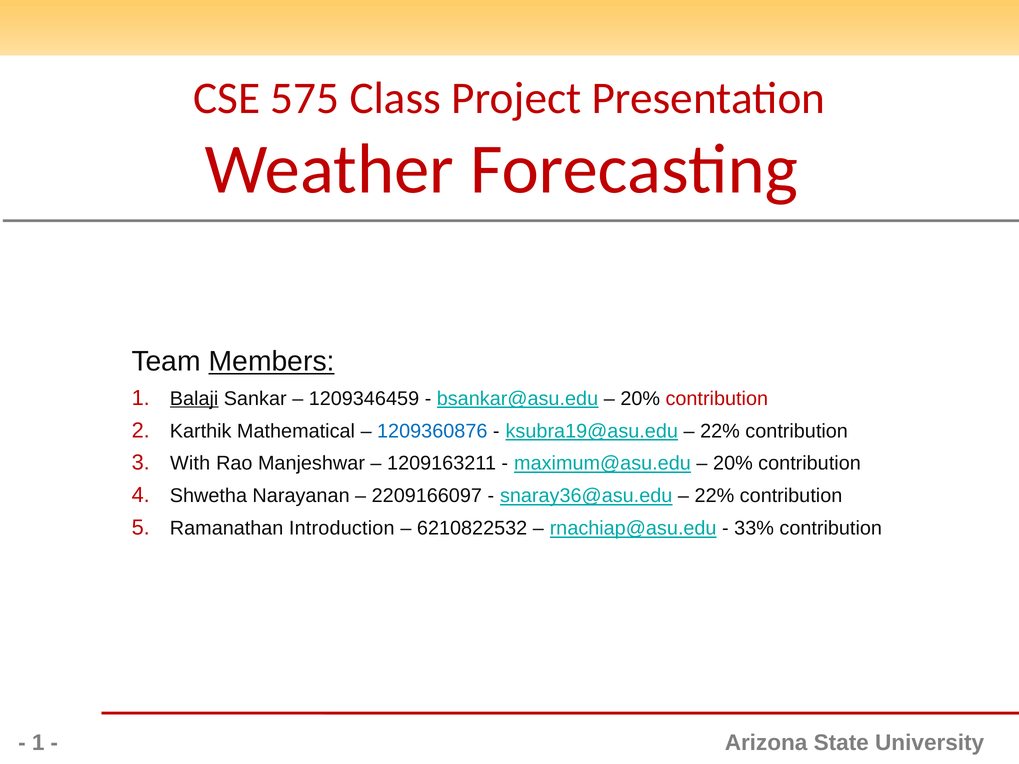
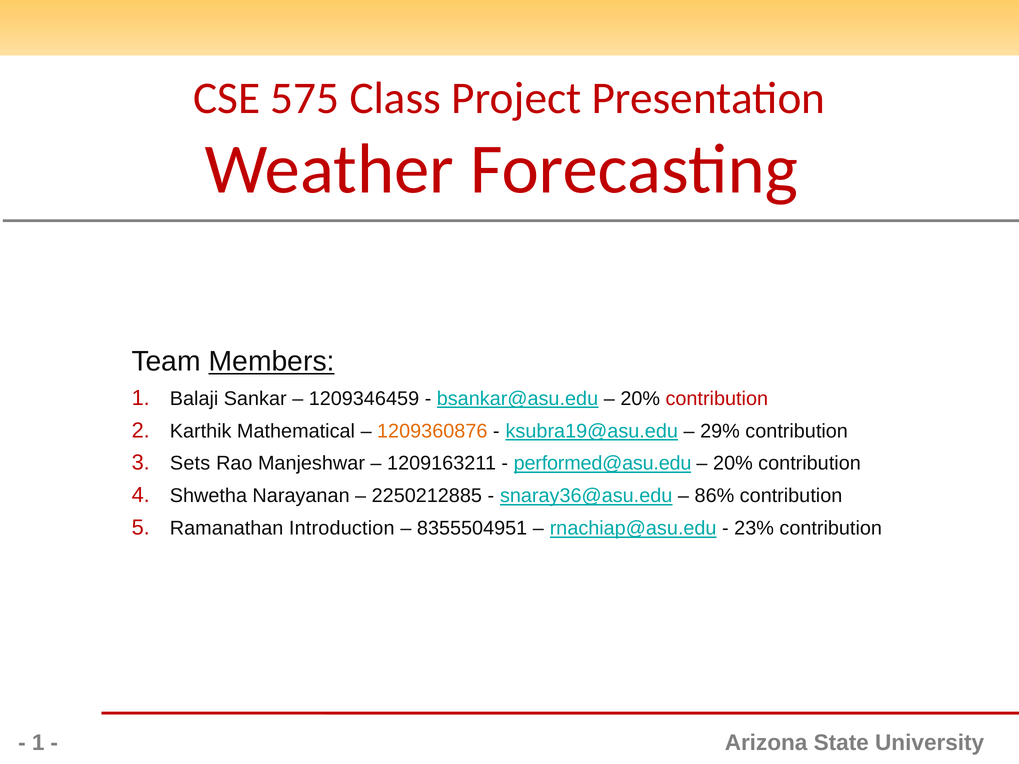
Balaji underline: present -> none (194, 399)
1209360876 colour: blue -> orange (432, 431)
22%: 22% -> 29% (720, 431)
With: With -> Sets (190, 464)
maximum@asu.edu: maximum@asu.edu -> performed@asu.edu (603, 464)
2209166097: 2209166097 -> 2250212885 (427, 496)
22%: 22% -> 86% (714, 496)
6210822532: 6210822532 -> 8355504951 (472, 529)
33%: 33% -> 23% (754, 529)
